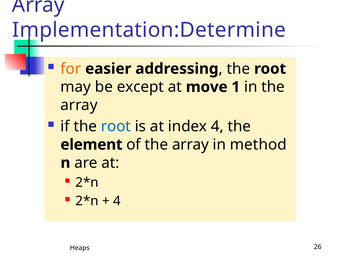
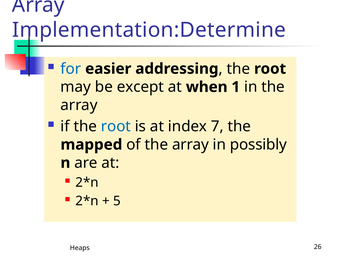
for colour: orange -> blue (71, 69)
move: move -> when (207, 87)
index 4: 4 -> 7 (217, 127)
element: element -> mapped (91, 145)
method: method -> possibly (258, 145)
4: 4 -> 5 (117, 201)
